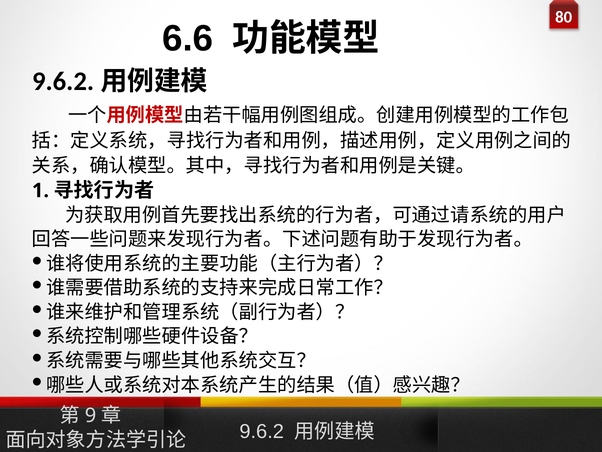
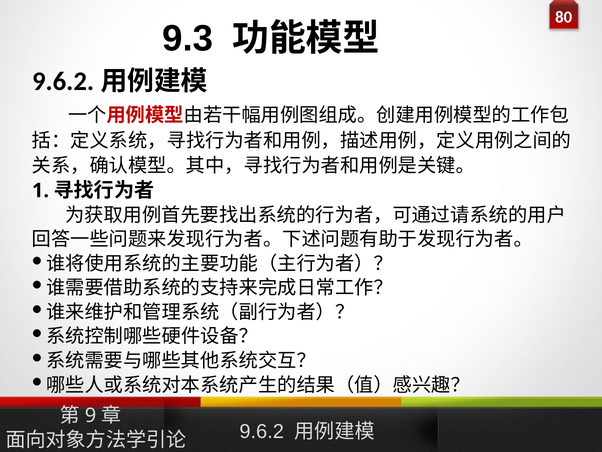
6.6: 6.6 -> 9.3 (188, 38)
